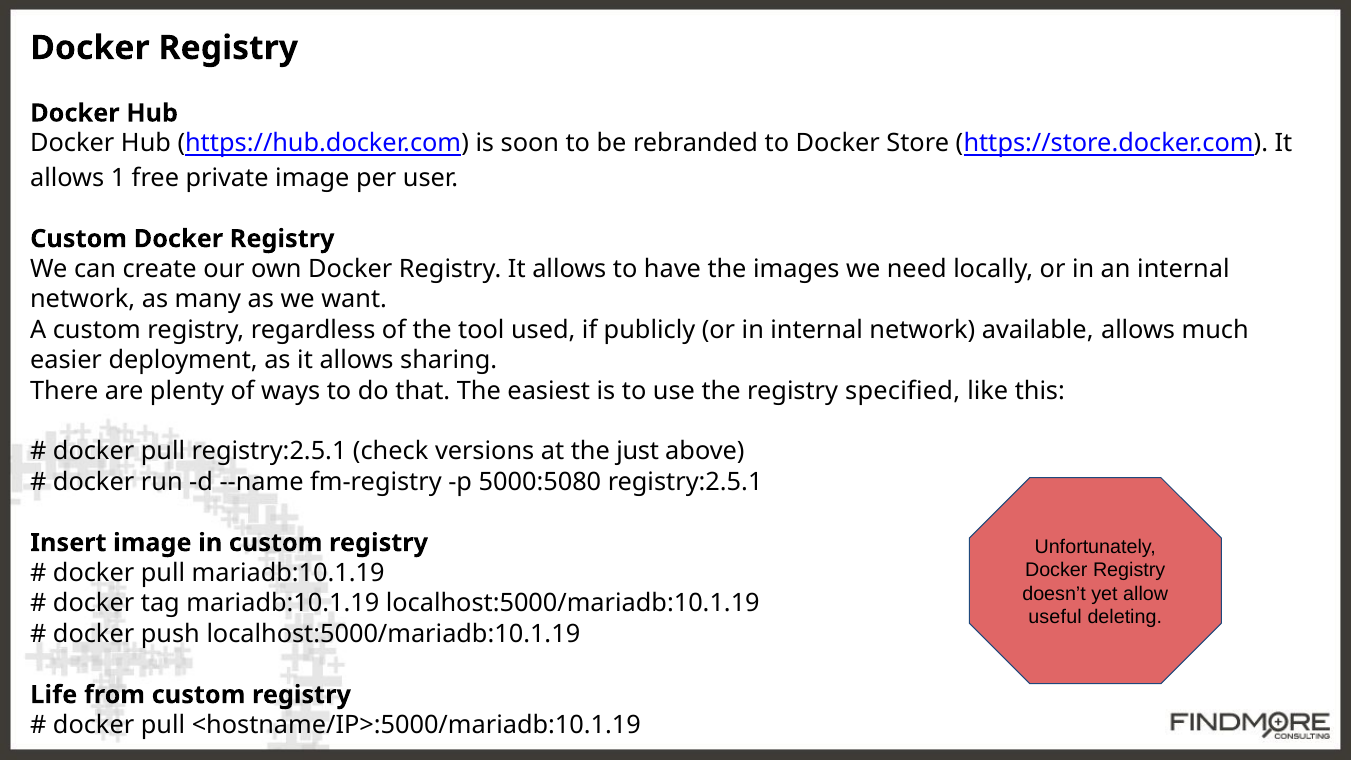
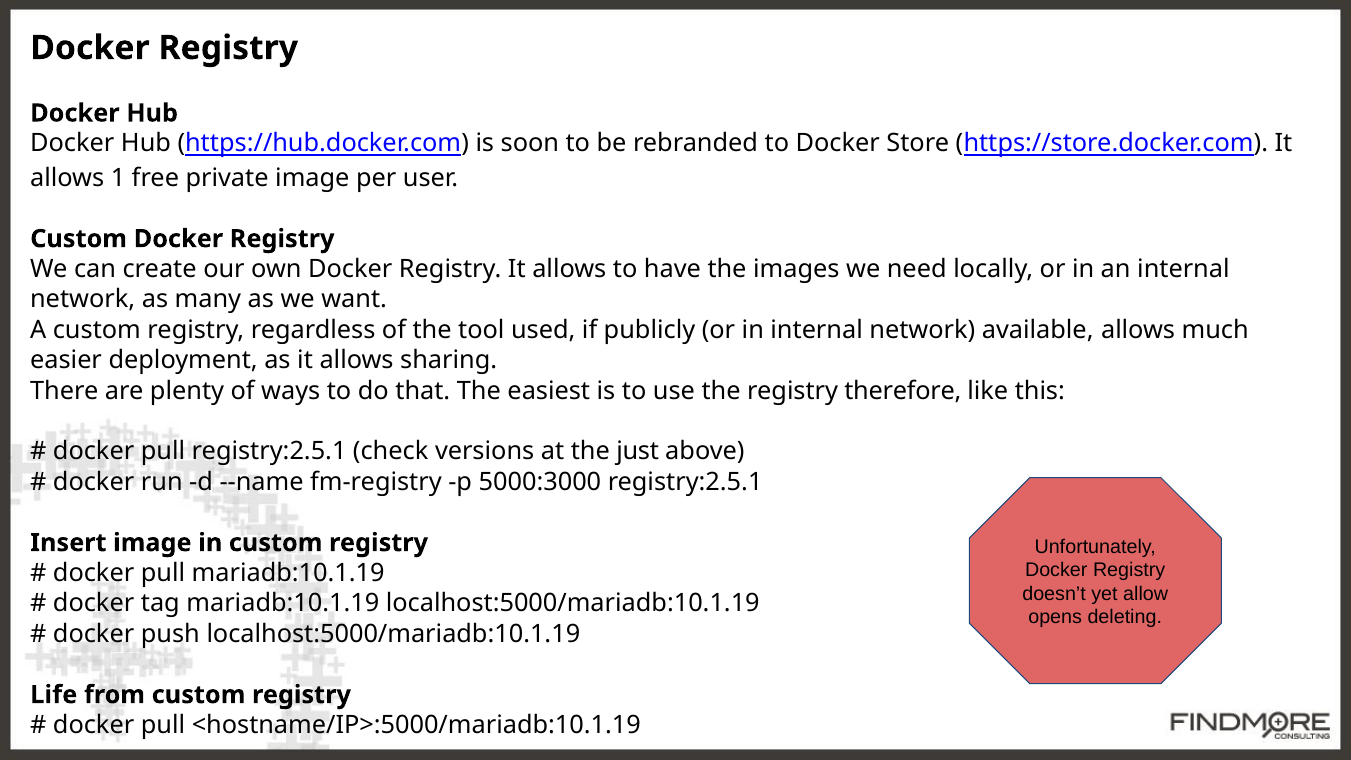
specified: specified -> therefore (903, 391)
5000:5080: 5000:5080 -> 5000:3000 (540, 482)
useful: useful -> opens (1055, 617)
